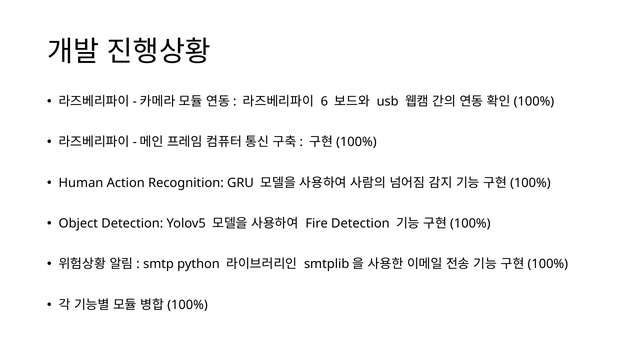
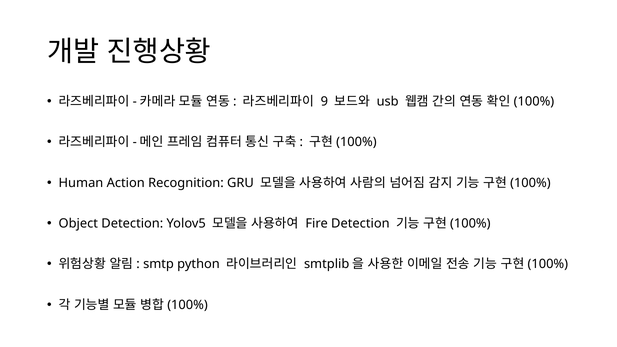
6: 6 -> 9 (324, 102)
